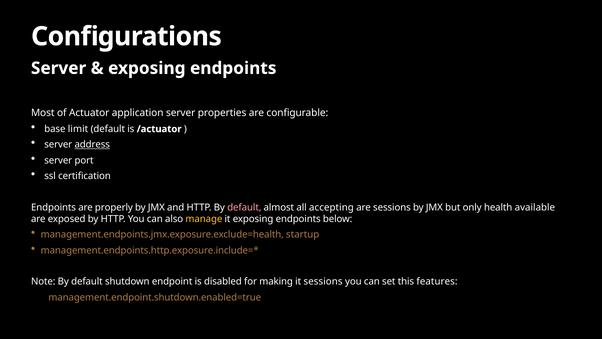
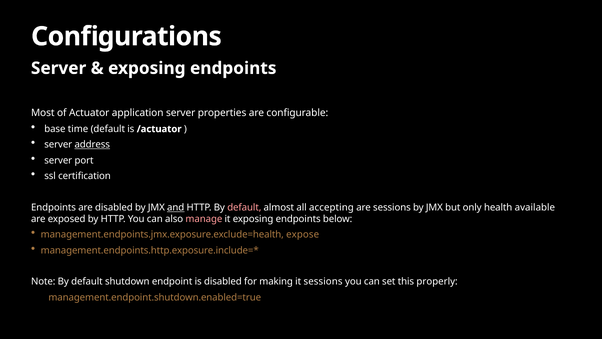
limit: limit -> time (78, 129)
are properly: properly -> disabled (114, 207)
and underline: none -> present (176, 207)
manage colour: yellow -> pink (204, 219)
startup: startup -> expose (303, 234)
features: features -> properly (437, 281)
